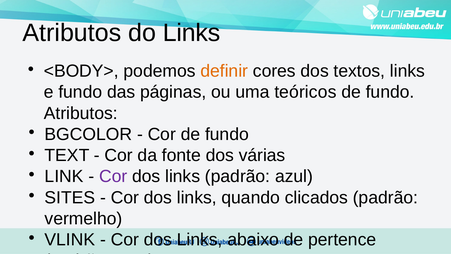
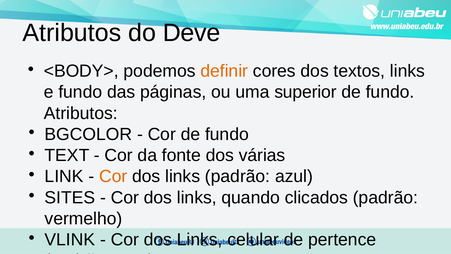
do Links: Links -> Deve (192, 33)
teóricos: teóricos -> superior (306, 92)
Cor colour: purple -> orange (113, 176)
abaixo: abaixo -> celular (253, 239)
